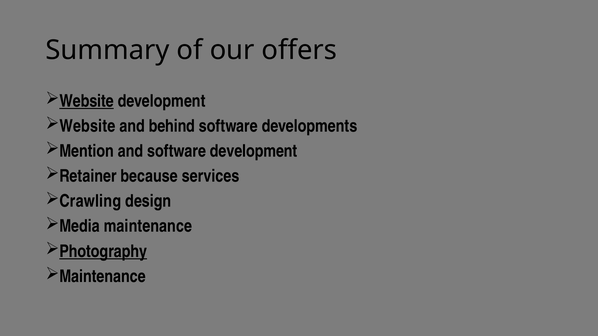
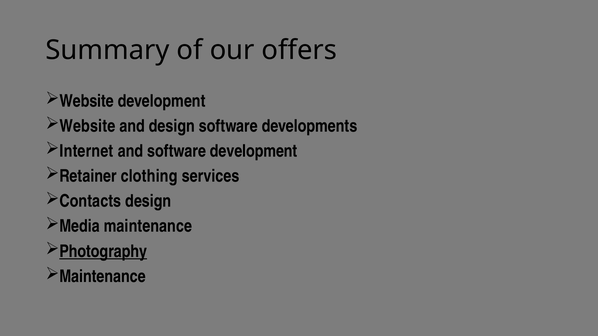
Website underline: present -> none (87, 101)
and behind: behind -> design (172, 126)
Mention: Mention -> Internet (87, 151)
because: because -> clothing (149, 176)
Crawling: Crawling -> Contacts (90, 201)
